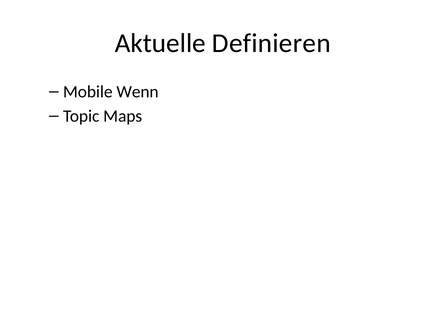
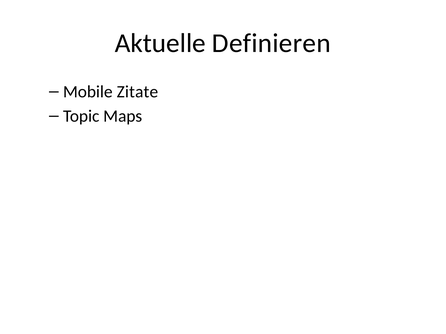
Wenn: Wenn -> Zitate (137, 92)
